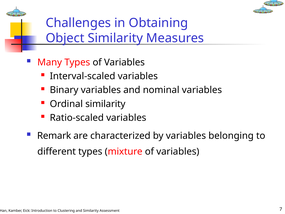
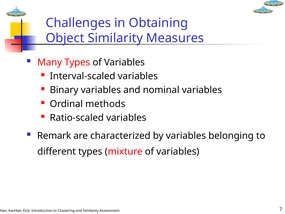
Ordinal similarity: similarity -> methods (105, 104)
